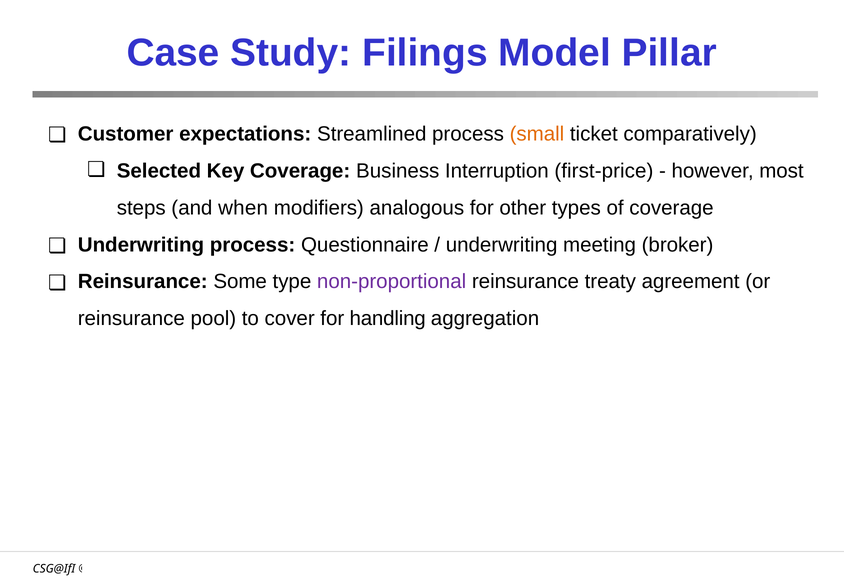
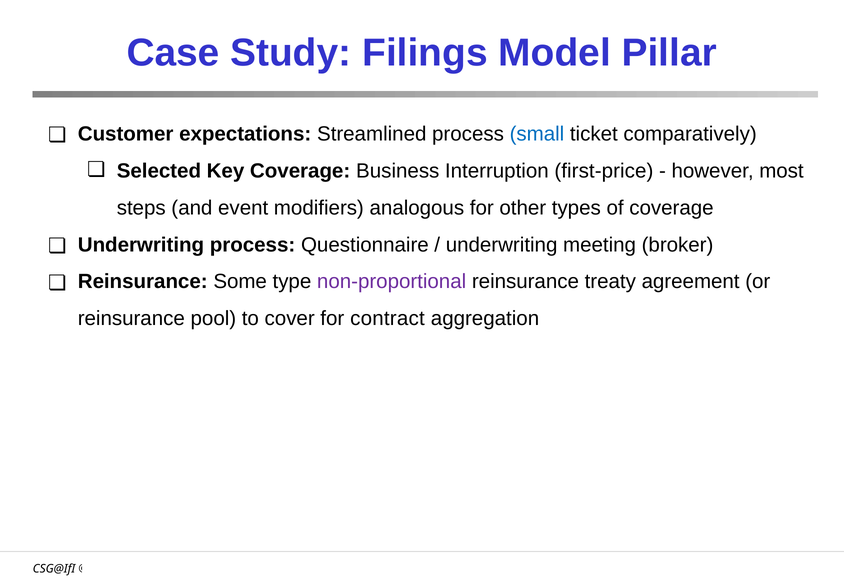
small colour: orange -> blue (537, 134)
when: when -> event (243, 208)
handling: handling -> contract (387, 319)
